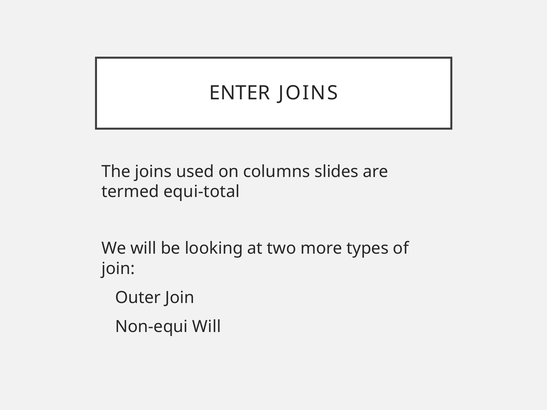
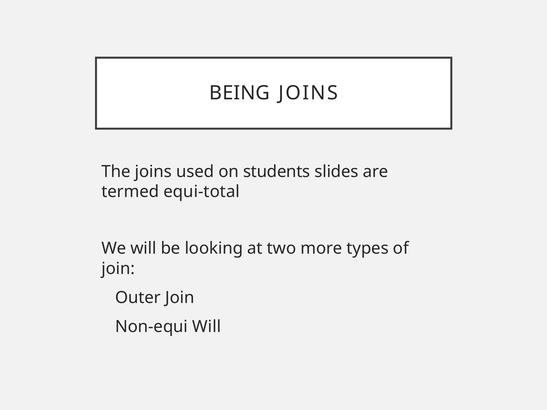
ENTER: ENTER -> BEING (240, 93)
columns: columns -> students (277, 172)
